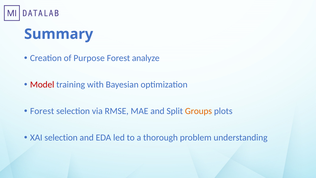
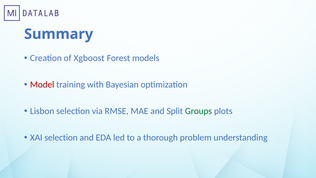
Purpose: Purpose -> Xgboost (89, 58)
analyze: analyze -> models (146, 58)
Forest: Forest -> Lisbon (42, 111)
Groups colour: orange -> green (198, 111)
